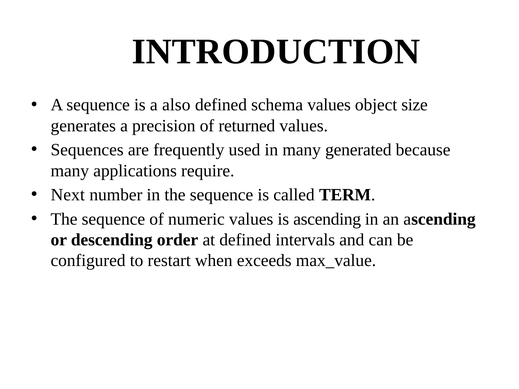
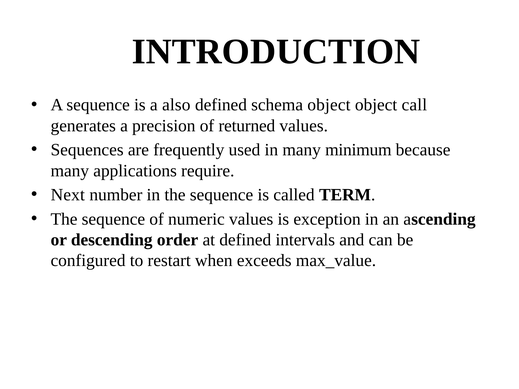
schema values: values -> object (329, 105)
size: size -> call (414, 105)
generated: generated -> minimum (358, 150)
is ascending: ascending -> exception (327, 219)
